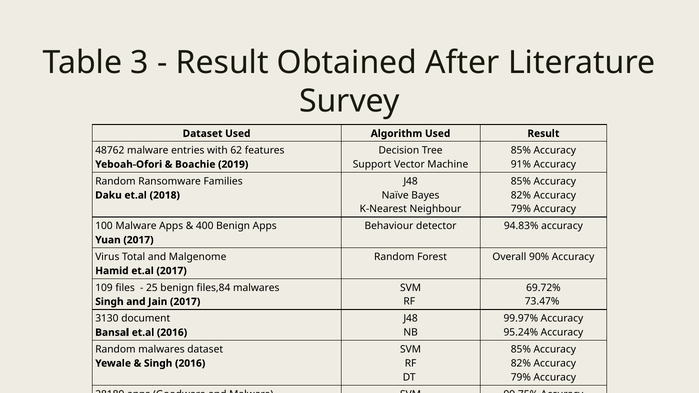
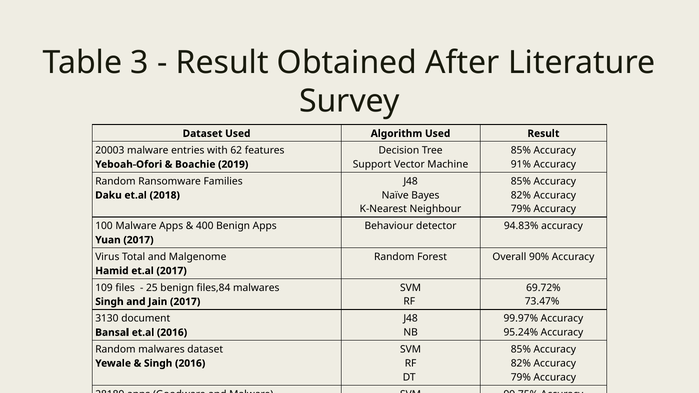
48762: 48762 -> 20003 (110, 151)
